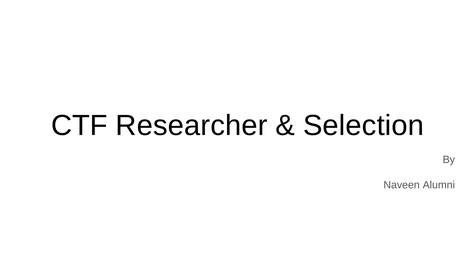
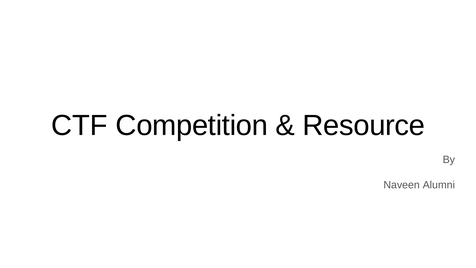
Researcher: Researcher -> Competition (192, 125)
Selection: Selection -> Resource (364, 125)
